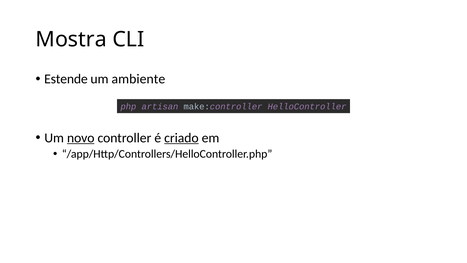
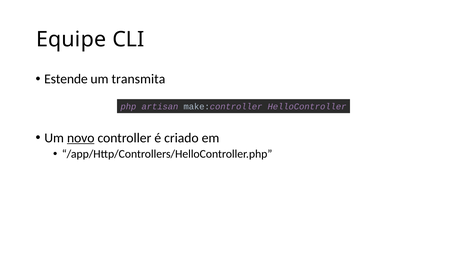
Mostra: Mostra -> Equipe (71, 39)
ambiente: ambiente -> transmita (138, 79)
criado underline: present -> none (181, 138)
